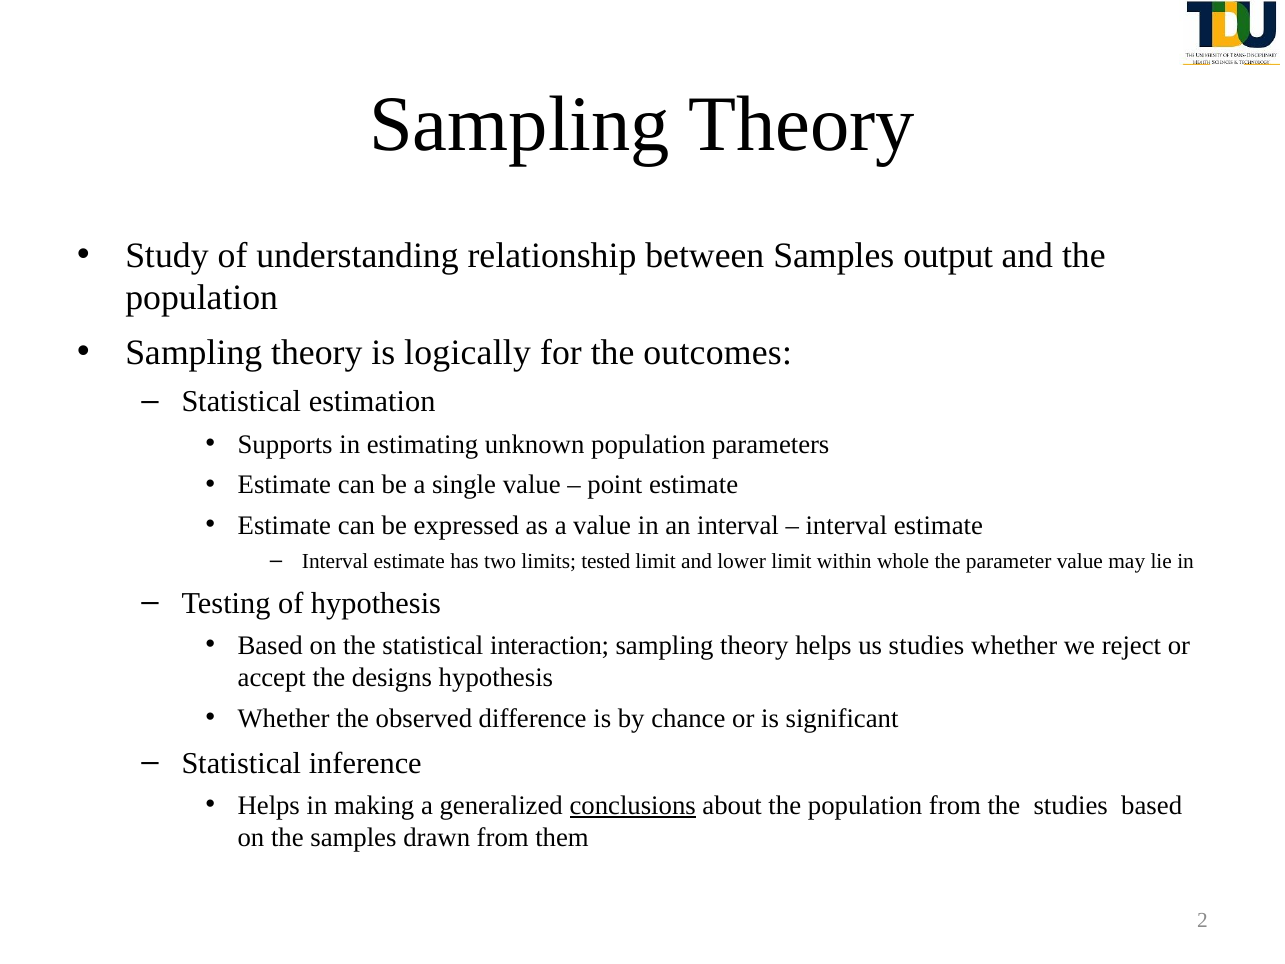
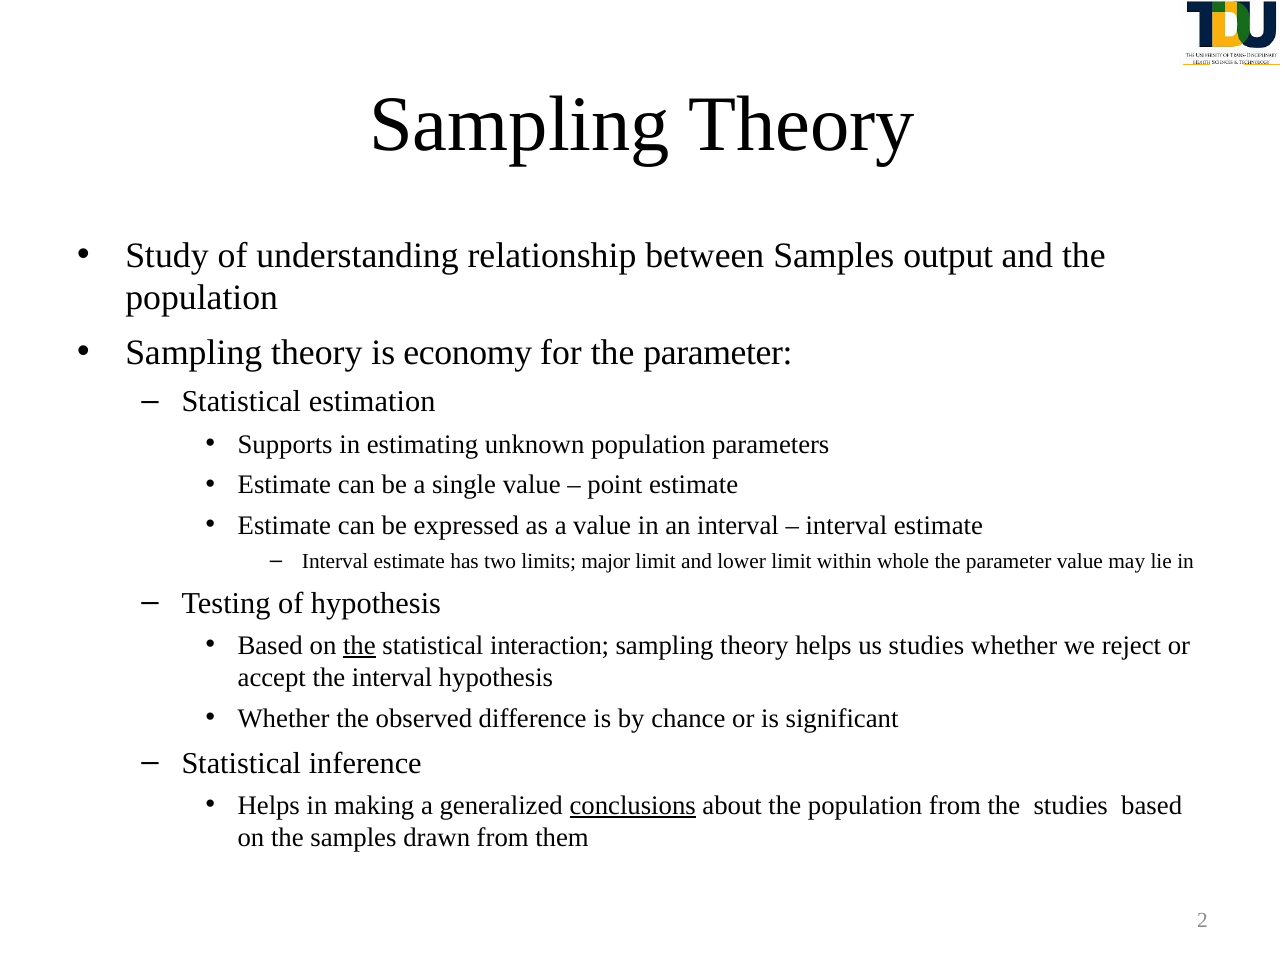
logically: logically -> economy (468, 352)
for the outcomes: outcomes -> parameter (718, 352)
tested: tested -> major (606, 561)
the underline: none -> present (359, 646)
the designs: designs -> interval (392, 678)
